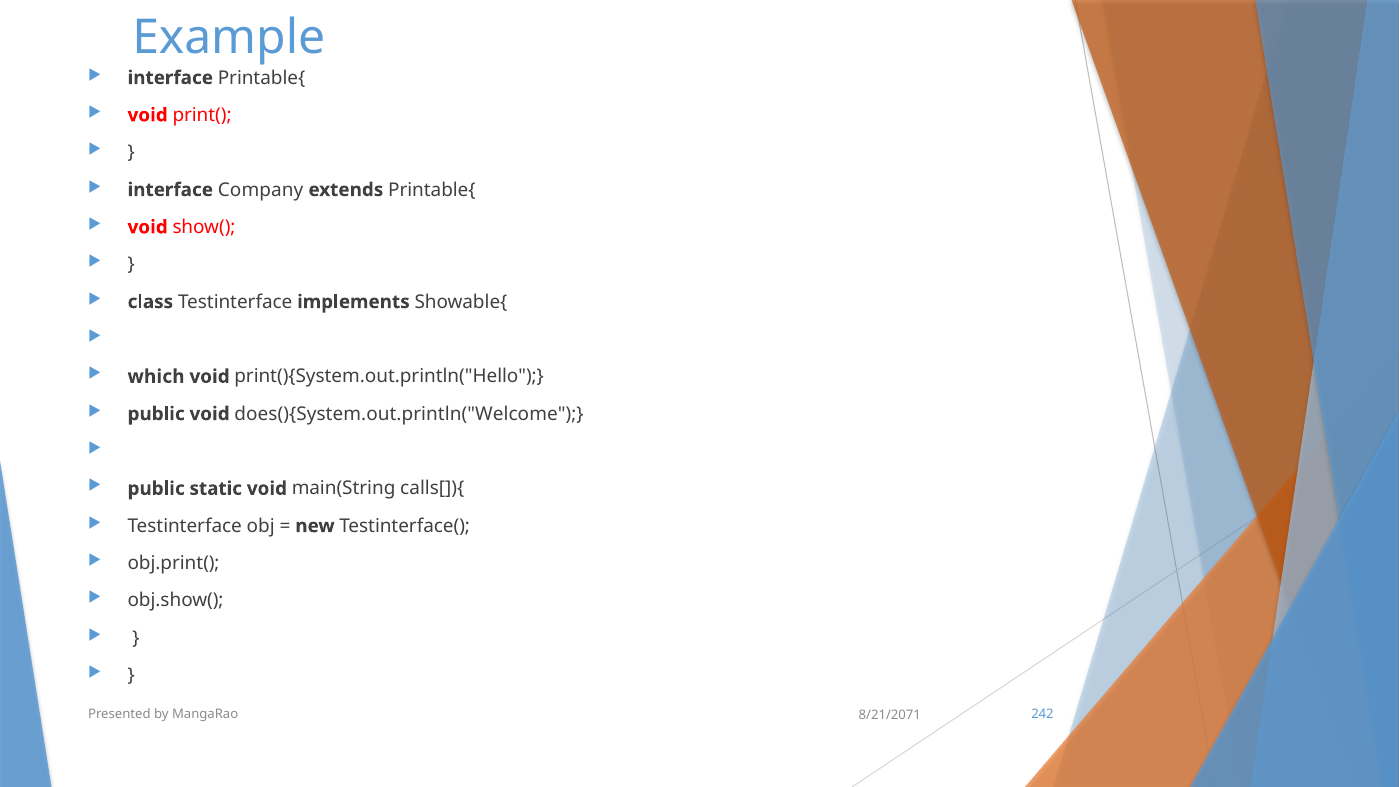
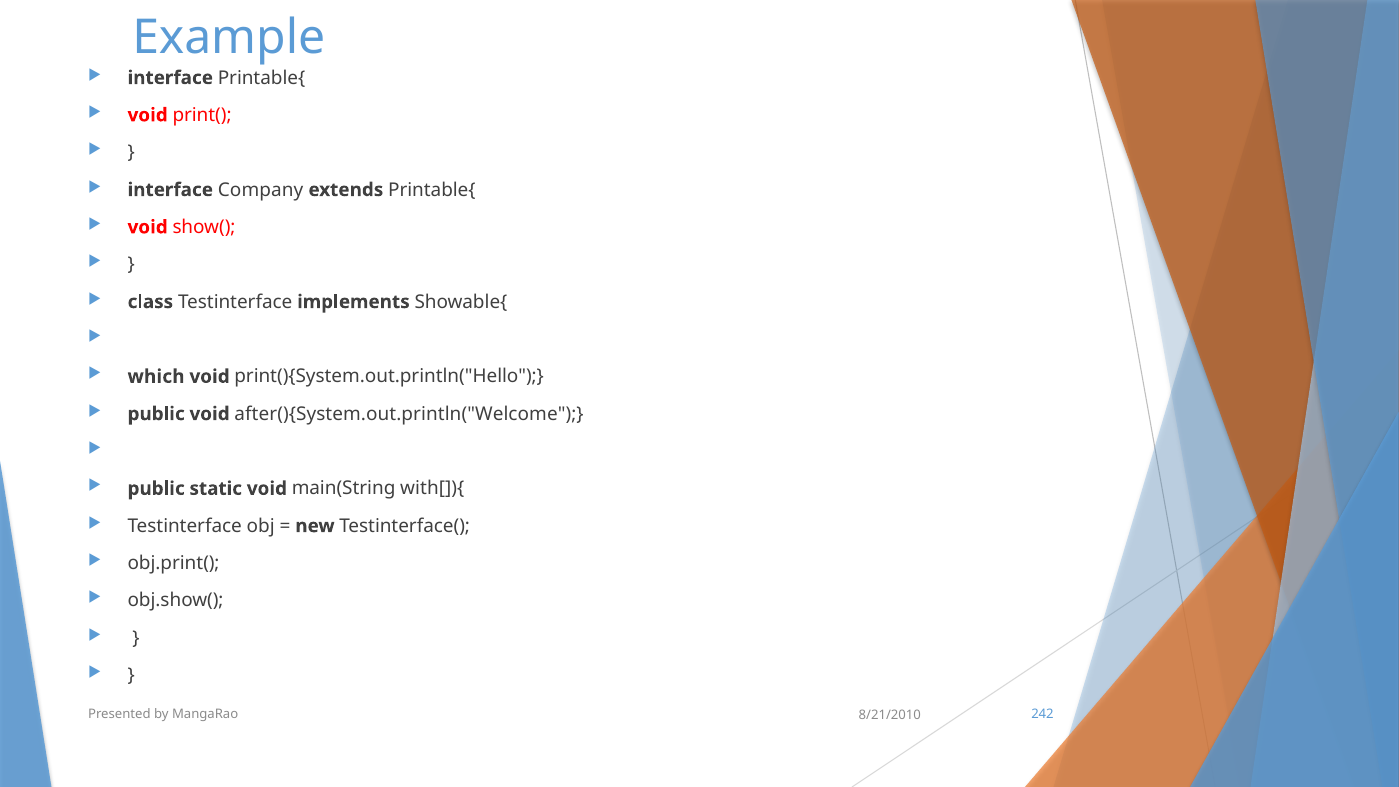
does(){System.out.println("Welcome: does(){System.out.println("Welcome -> after(){System.out.println("Welcome (409, 414)
calls[]){: calls[]){ -> with[]){ (432, 489)
8/21/2071: 8/21/2071 -> 8/21/2010 (890, 715)
